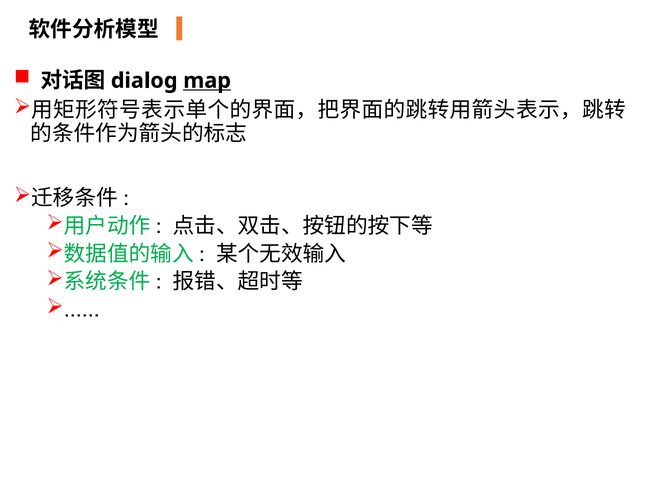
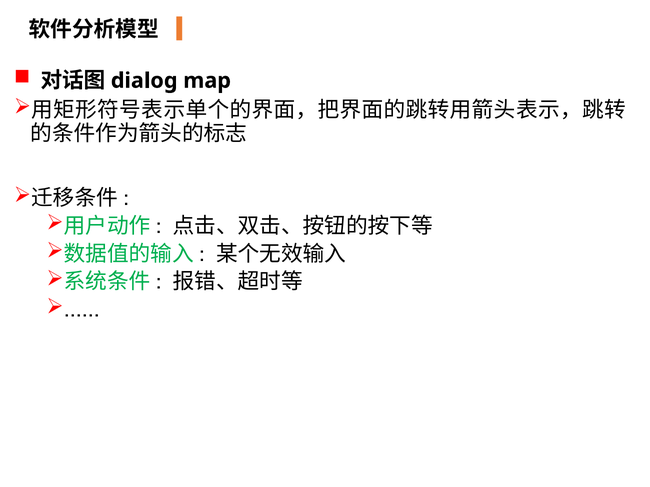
map underline: present -> none (207, 81)
